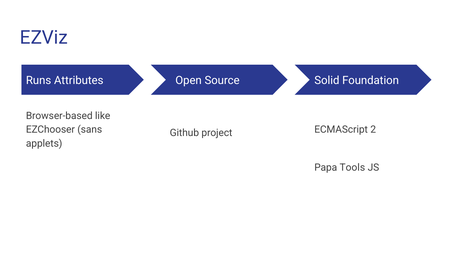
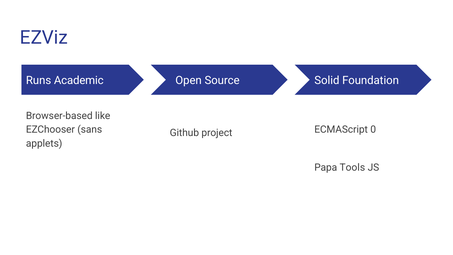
Attributes: Attributes -> Academic (79, 80)
2: 2 -> 0 (373, 130)
